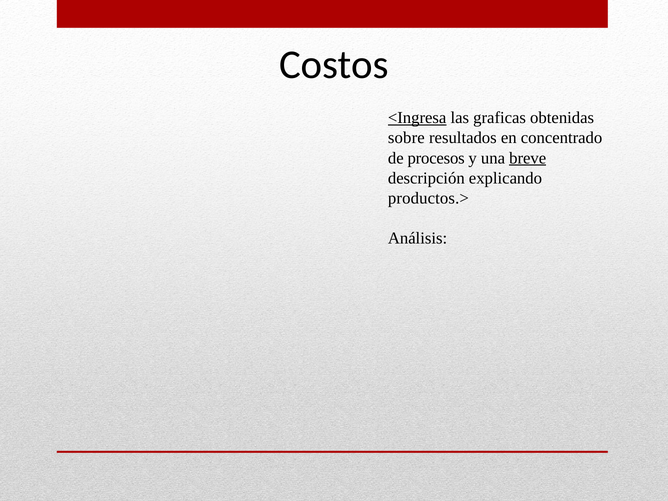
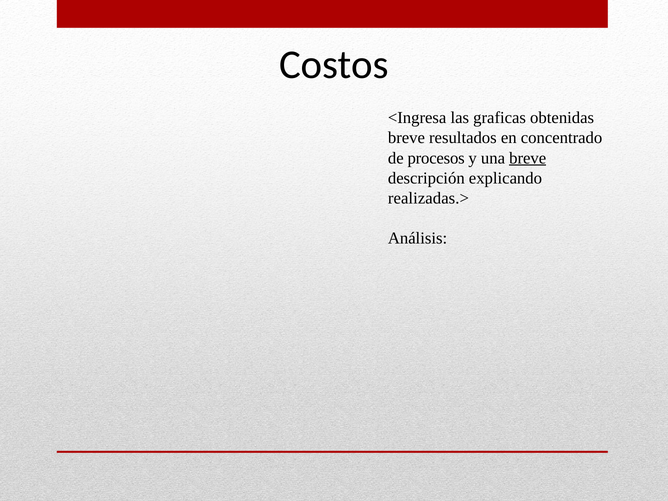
<Ingresa underline: present -> none (417, 118)
sobre: sobre -> breve (406, 138)
productos.>: productos.> -> realizadas.> (428, 198)
